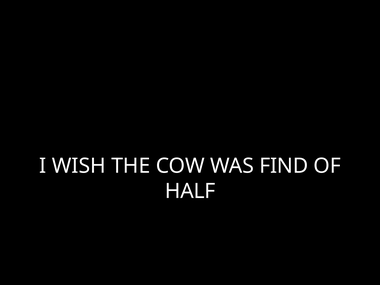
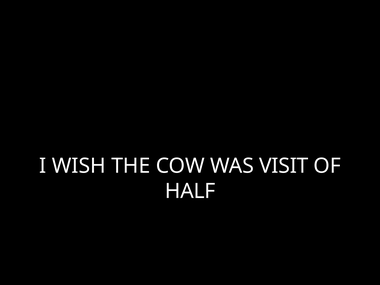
FIND: FIND -> VISIT (284, 166)
